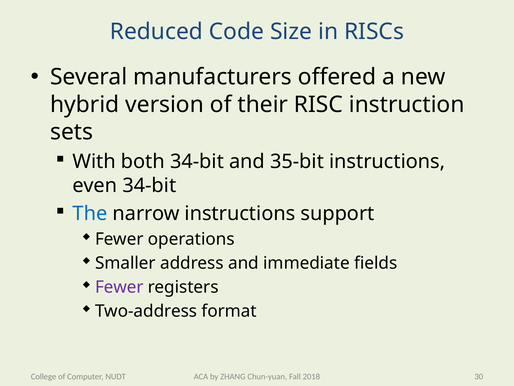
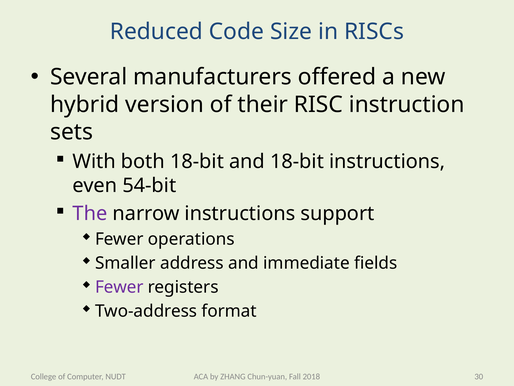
both 34-bit: 34-bit -> 18-bit (197, 161)
and 35-bit: 35-bit -> 18-bit (297, 161)
even 34-bit: 34-bit -> 54-bit (149, 185)
The colour: blue -> purple (90, 213)
